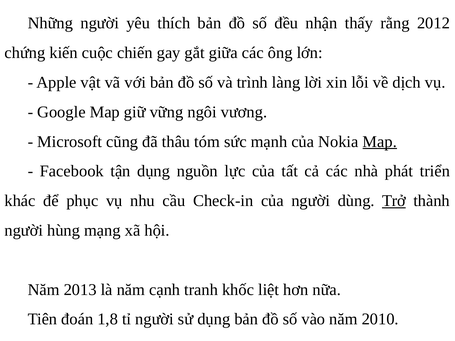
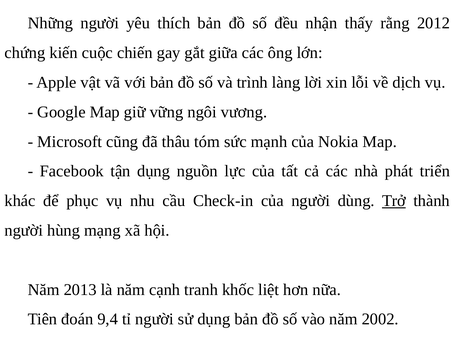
Map underline: present -> none (380, 142)
1,8: 1,8 -> 9,4 (108, 319)
2010: 2010 -> 2002 (380, 319)
